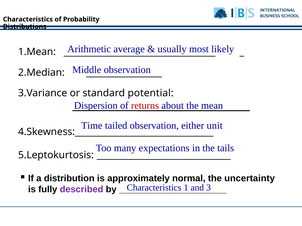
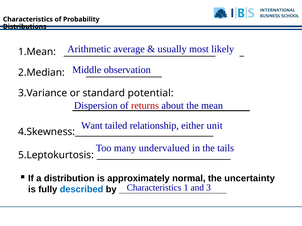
Time: Time -> Want (92, 126)
tailed observation: observation -> relationship (154, 126)
expectations: expectations -> undervalued (164, 148)
described colour: purple -> blue (82, 190)
